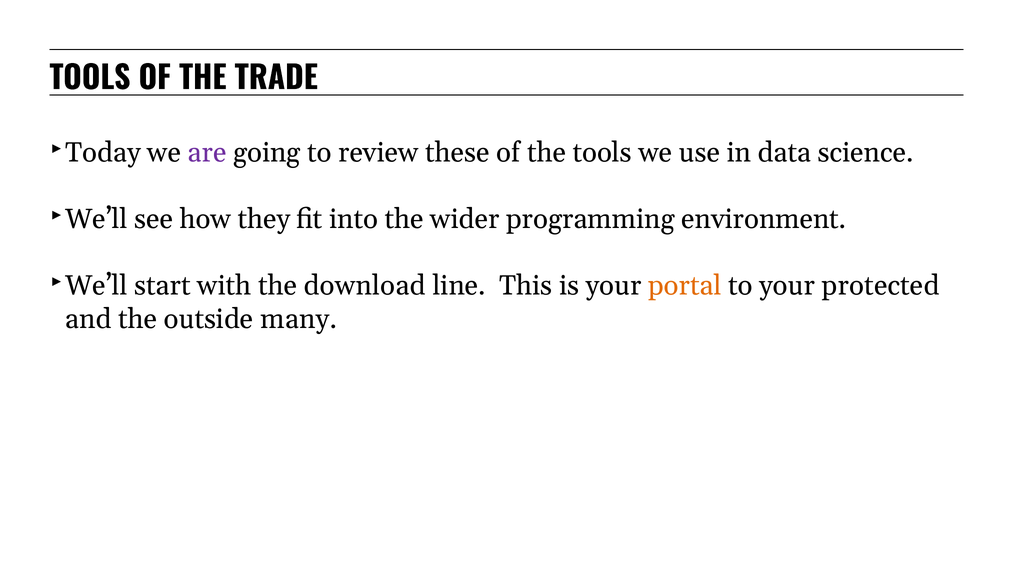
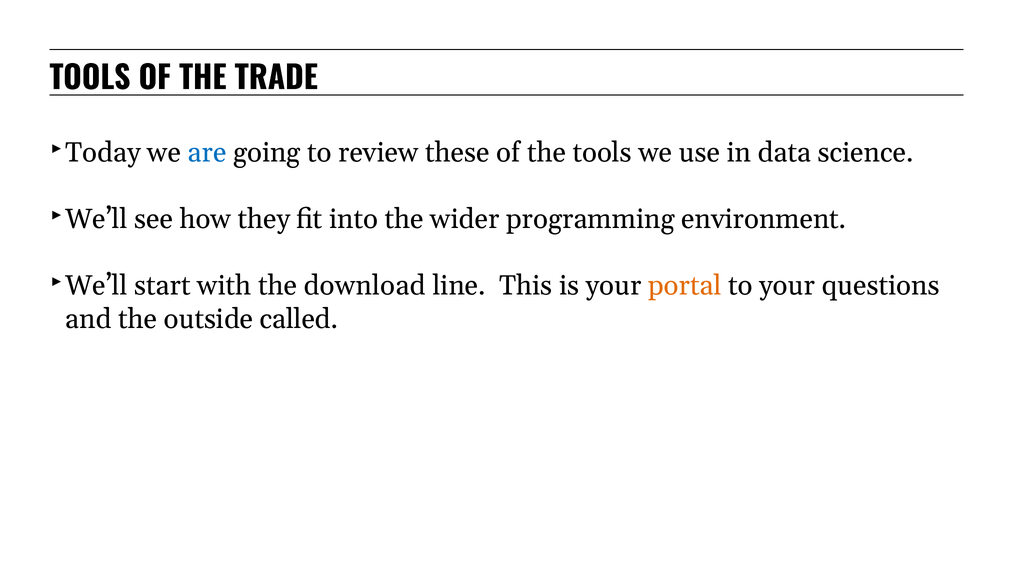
are colour: purple -> blue (207, 153)
protected: protected -> questions (881, 286)
many: many -> called (299, 319)
